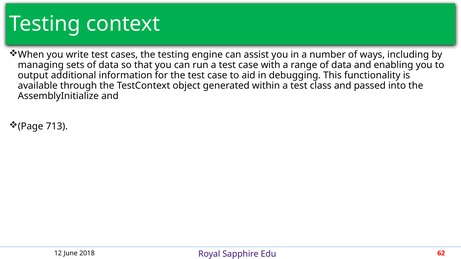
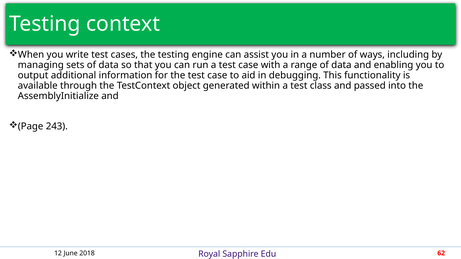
713: 713 -> 243 (57, 127)
